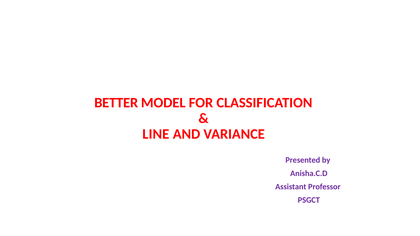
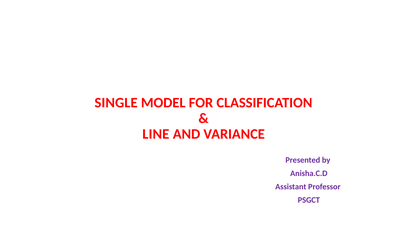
BETTER: BETTER -> SINGLE (116, 103)
